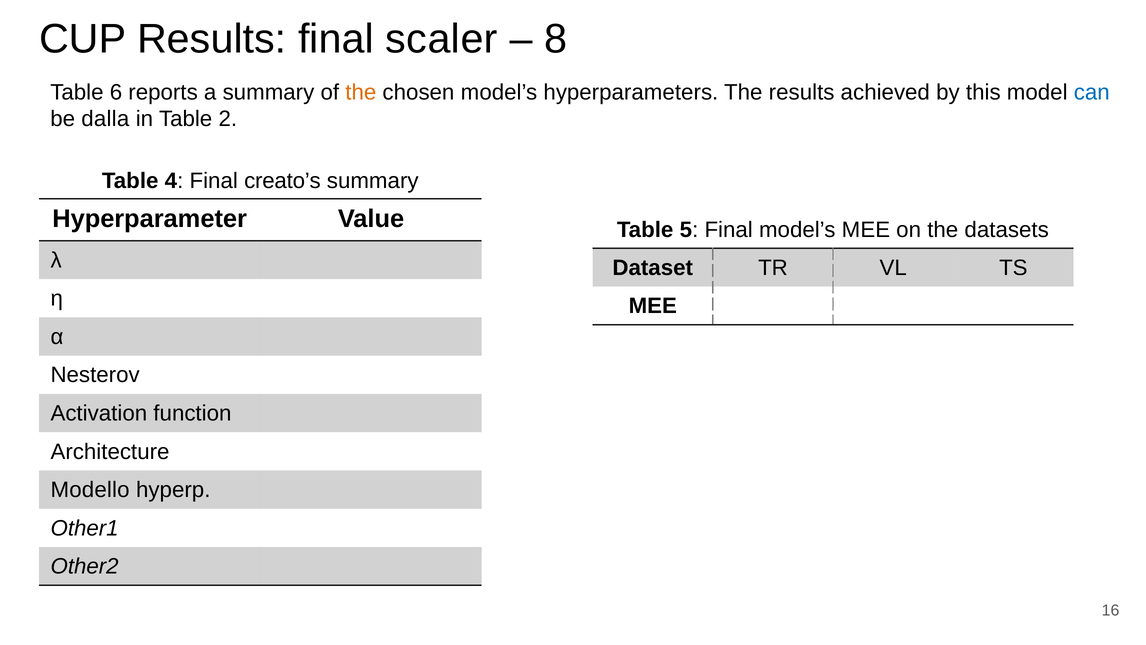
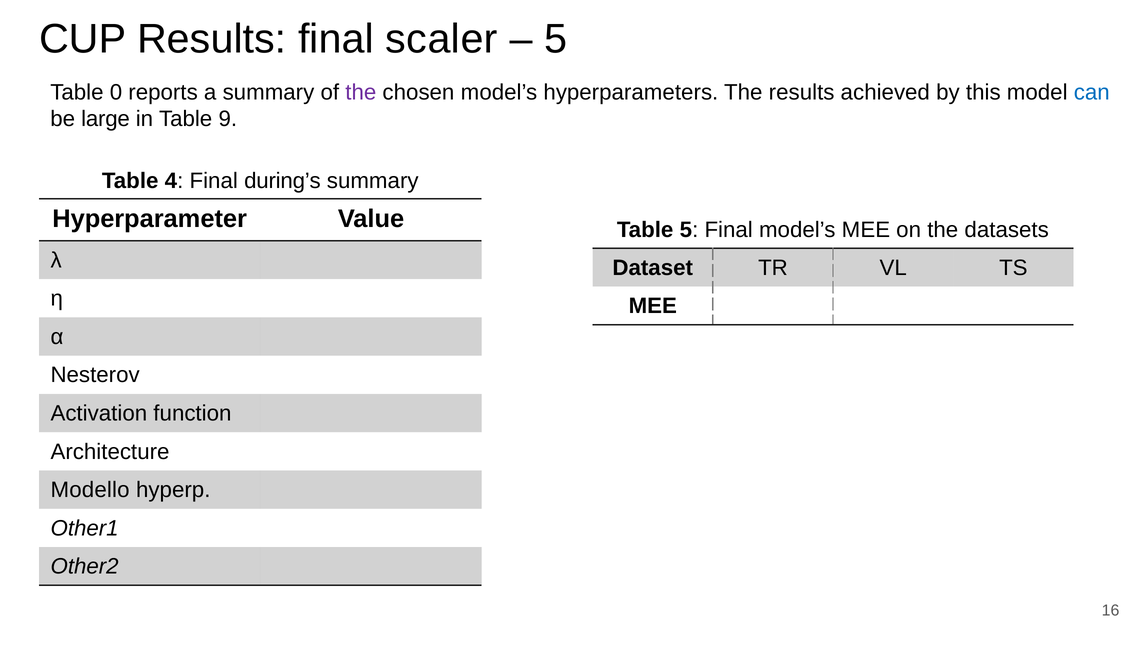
8: 8 -> 5 (556, 39)
6: 6 -> 0 (116, 92)
the colour: orange -> purple (361, 92)
dalla: dalla -> large (106, 119)
2: 2 -> 9 (228, 119)
creato’s: creato’s -> during’s (282, 181)
